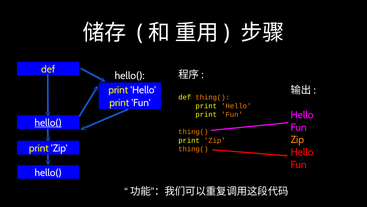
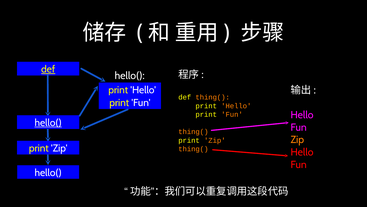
def underline: none -> present (48, 69)
